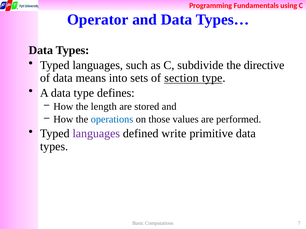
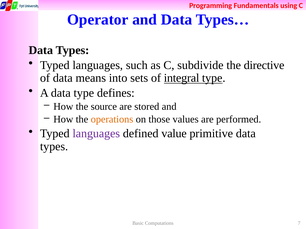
section: section -> integral (182, 78)
length: length -> source (104, 107)
operations colour: blue -> orange (112, 120)
write: write -> value (174, 134)
